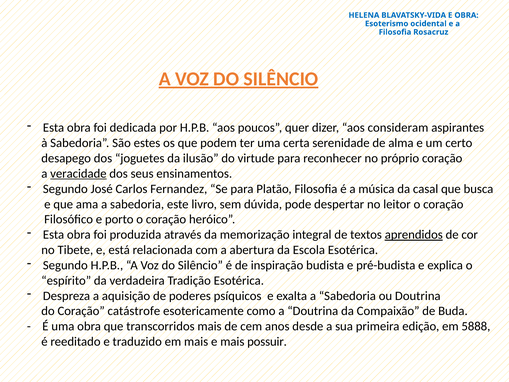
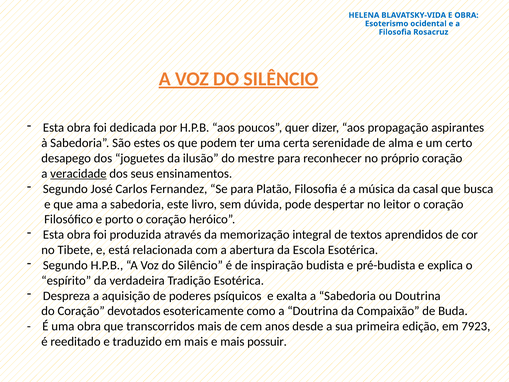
consideram: consideram -> propagação (398, 128)
virtude: virtude -> mestre (256, 158)
aprendidos underline: present -> none (414, 235)
catástrofe: catástrofe -> devotados (134, 311)
5888: 5888 -> 7923 (476, 326)
